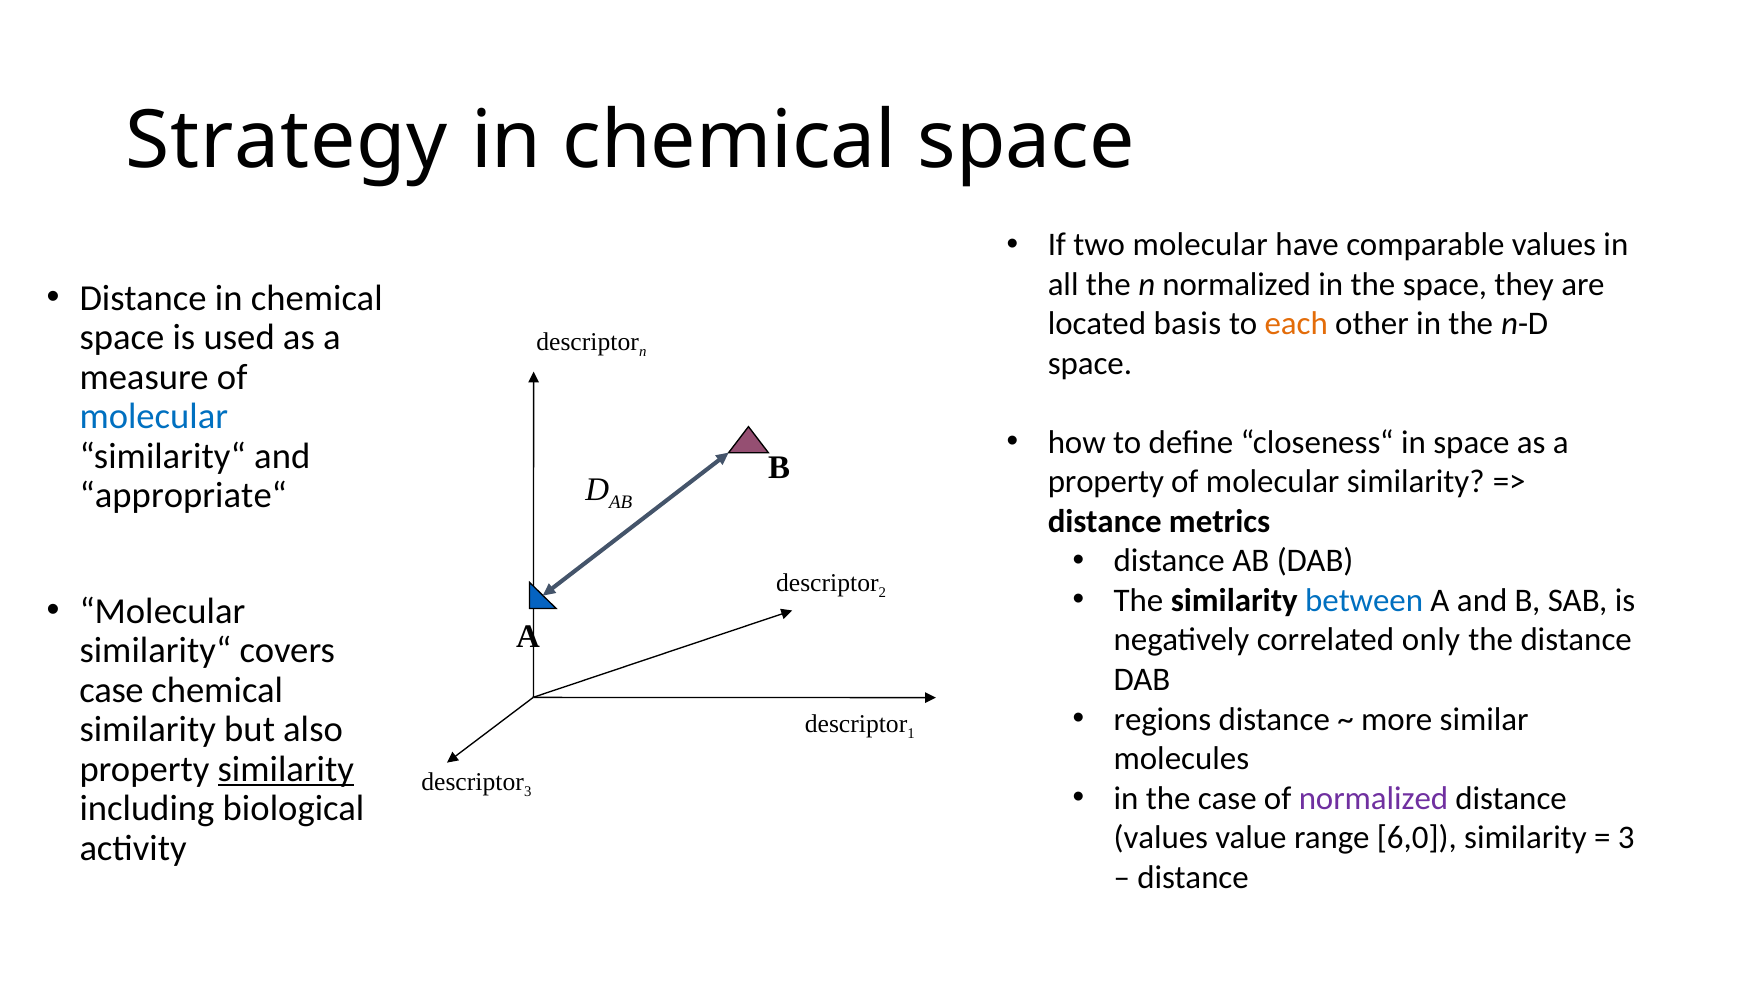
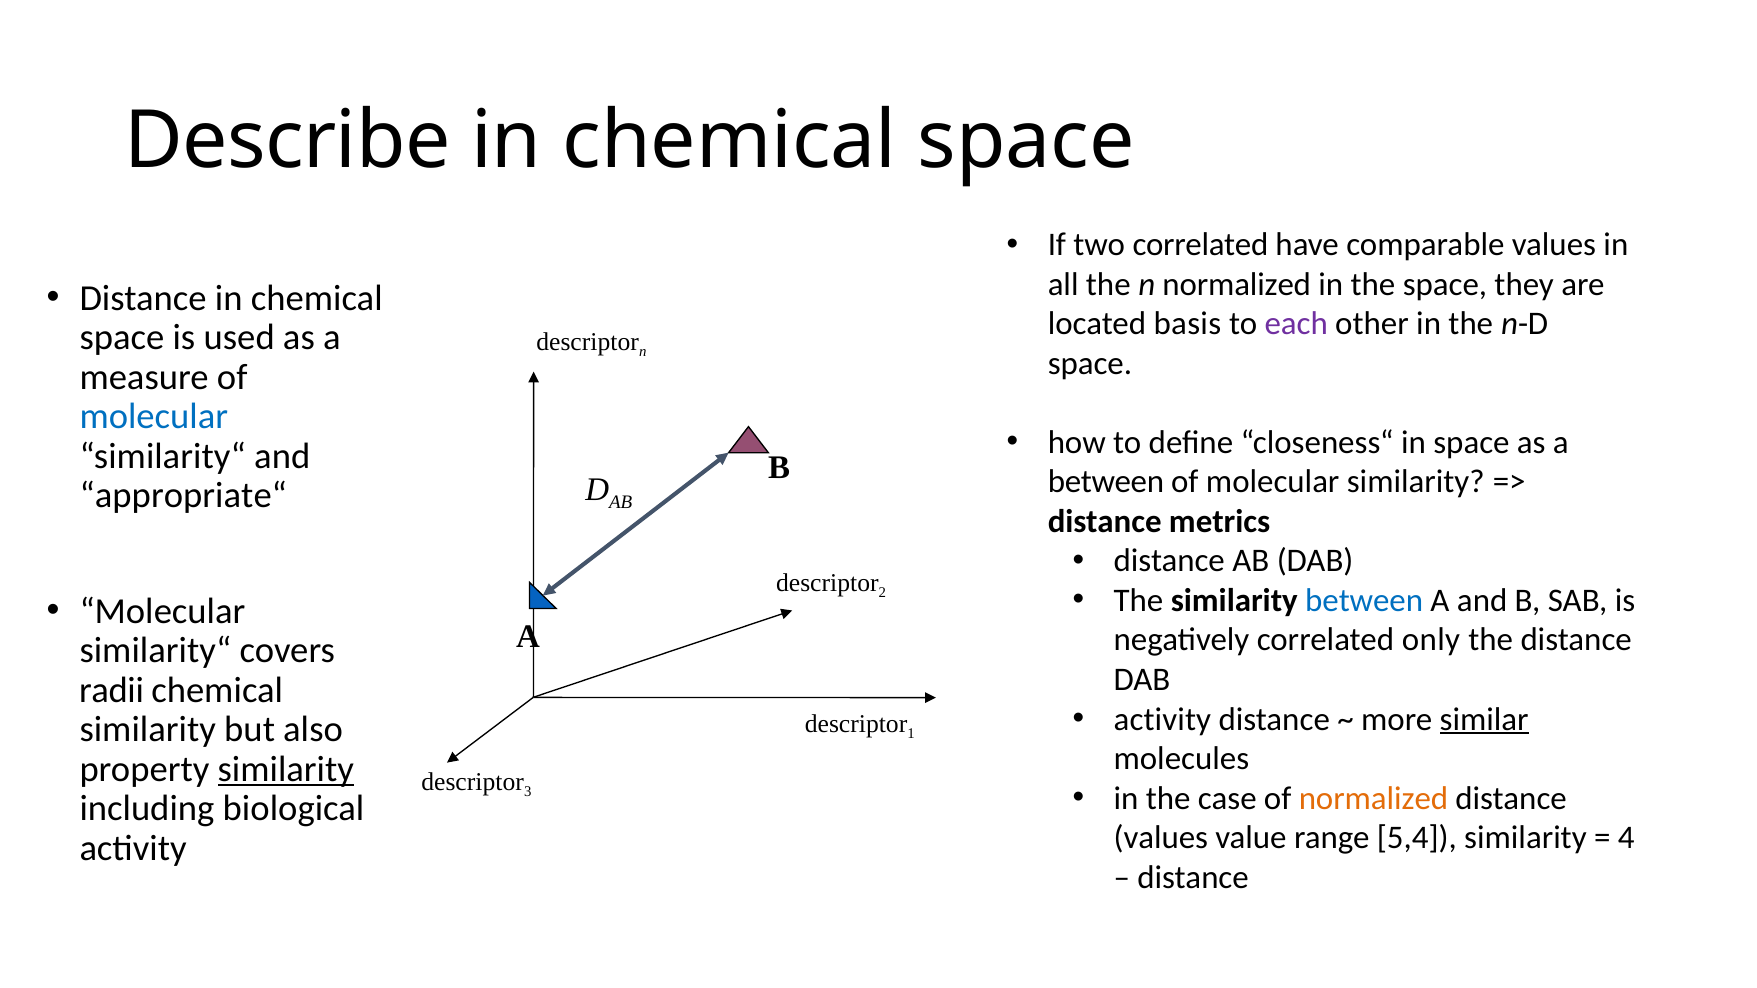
Strategy: Strategy -> Describe (287, 141)
two molecular: molecular -> correlated (1200, 245)
each colour: orange -> purple (1296, 324)
property: property -> between (1106, 482)
case: case -> radii (111, 691)
regions: regions -> activity (1162, 719)
similar underline: none -> present (1484, 719)
normalized colour: purple -> orange (1373, 798)
6,0: 6,0 -> 5,4 (1417, 838)
3: 3 -> 4 (1626, 838)
